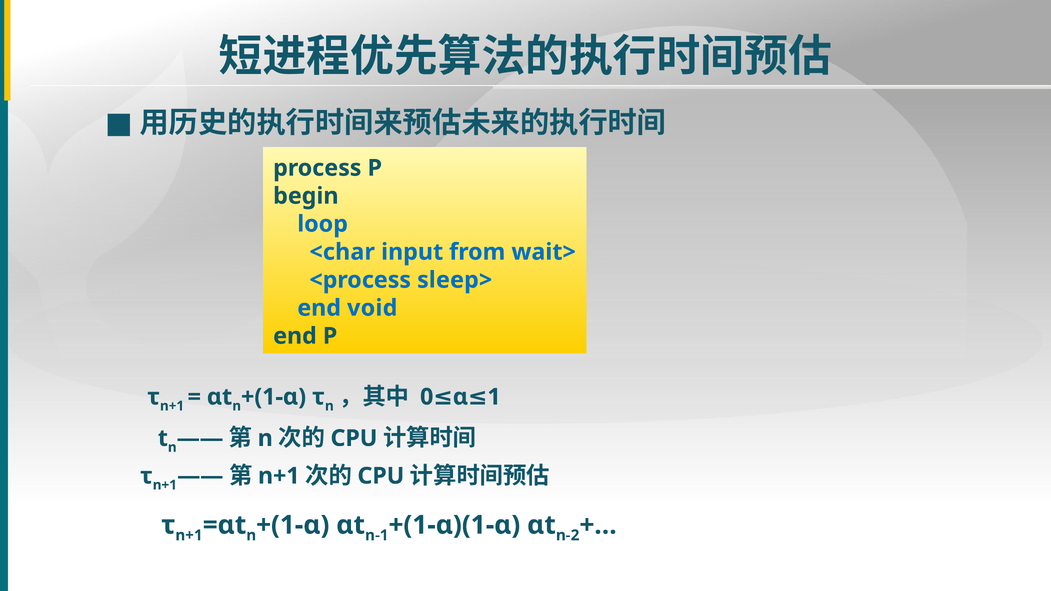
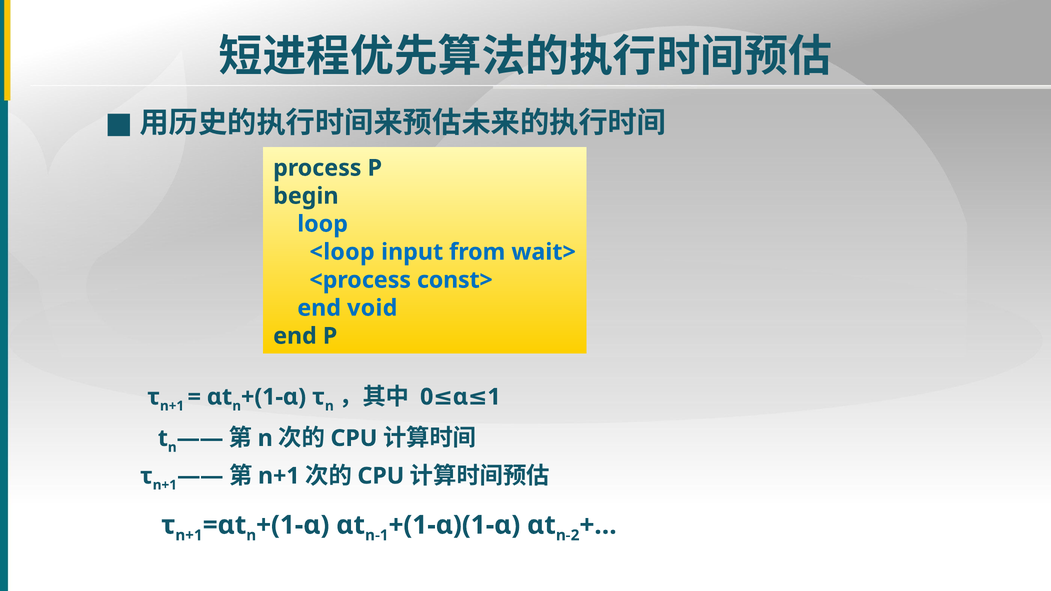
<char: <char -> <loop (342, 252)
sleep>: sleep> -> const> (455, 280)
